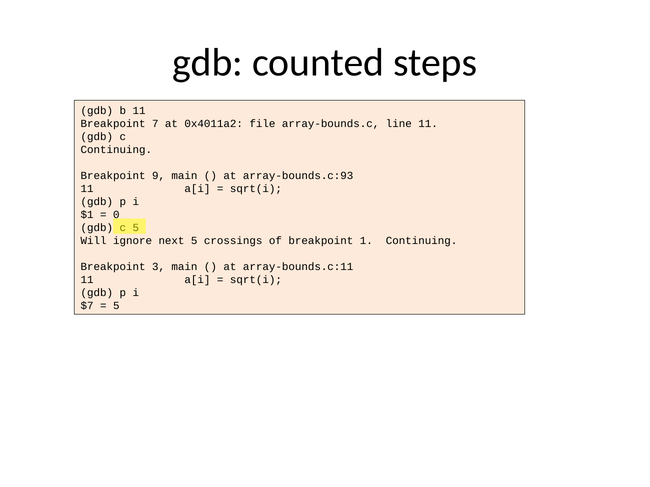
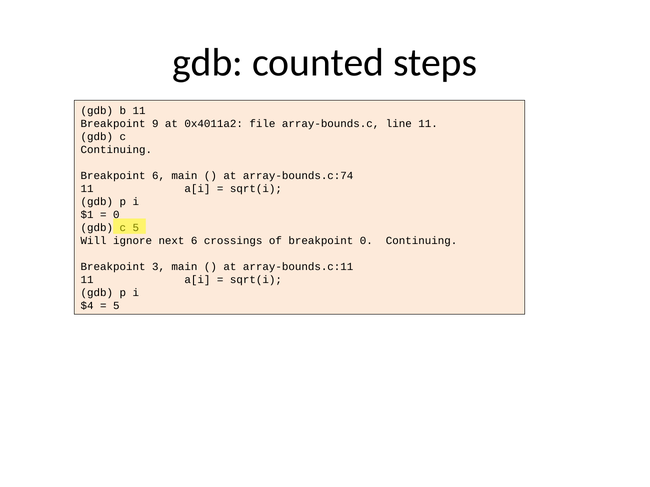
7: 7 -> 9 (155, 124)
Breakpoint 9: 9 -> 6 (159, 176)
array-bounds.c:93: array-bounds.c:93 -> array-bounds.c:74 (298, 176)
next 5: 5 -> 6 (194, 241)
breakpoint 1: 1 -> 0 (366, 241)
$7: $7 -> $4 (87, 306)
